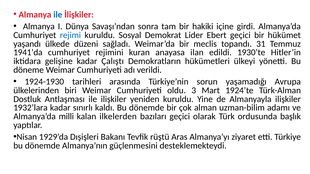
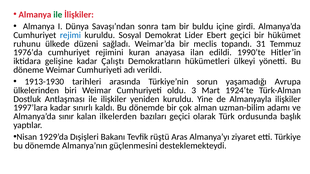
ile colour: blue -> green (58, 15)
hakiki: hakiki -> buldu (203, 27)
yaşandı: yaşandı -> ruhunu (27, 44)
1941’da: 1941’da -> 1976’da (28, 53)
1930’te: 1930’te -> 1990’te (251, 53)
1924-1930: 1924-1930 -> 1913-1930 (44, 82)
1932’lara: 1932’lara -> 1997’lara (31, 108)
milli: milli -> sınır (66, 117)
